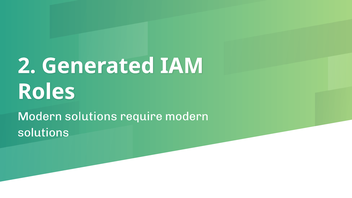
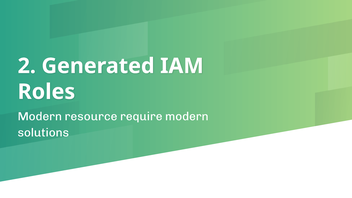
solutions: solutions -> resource (91, 116)
